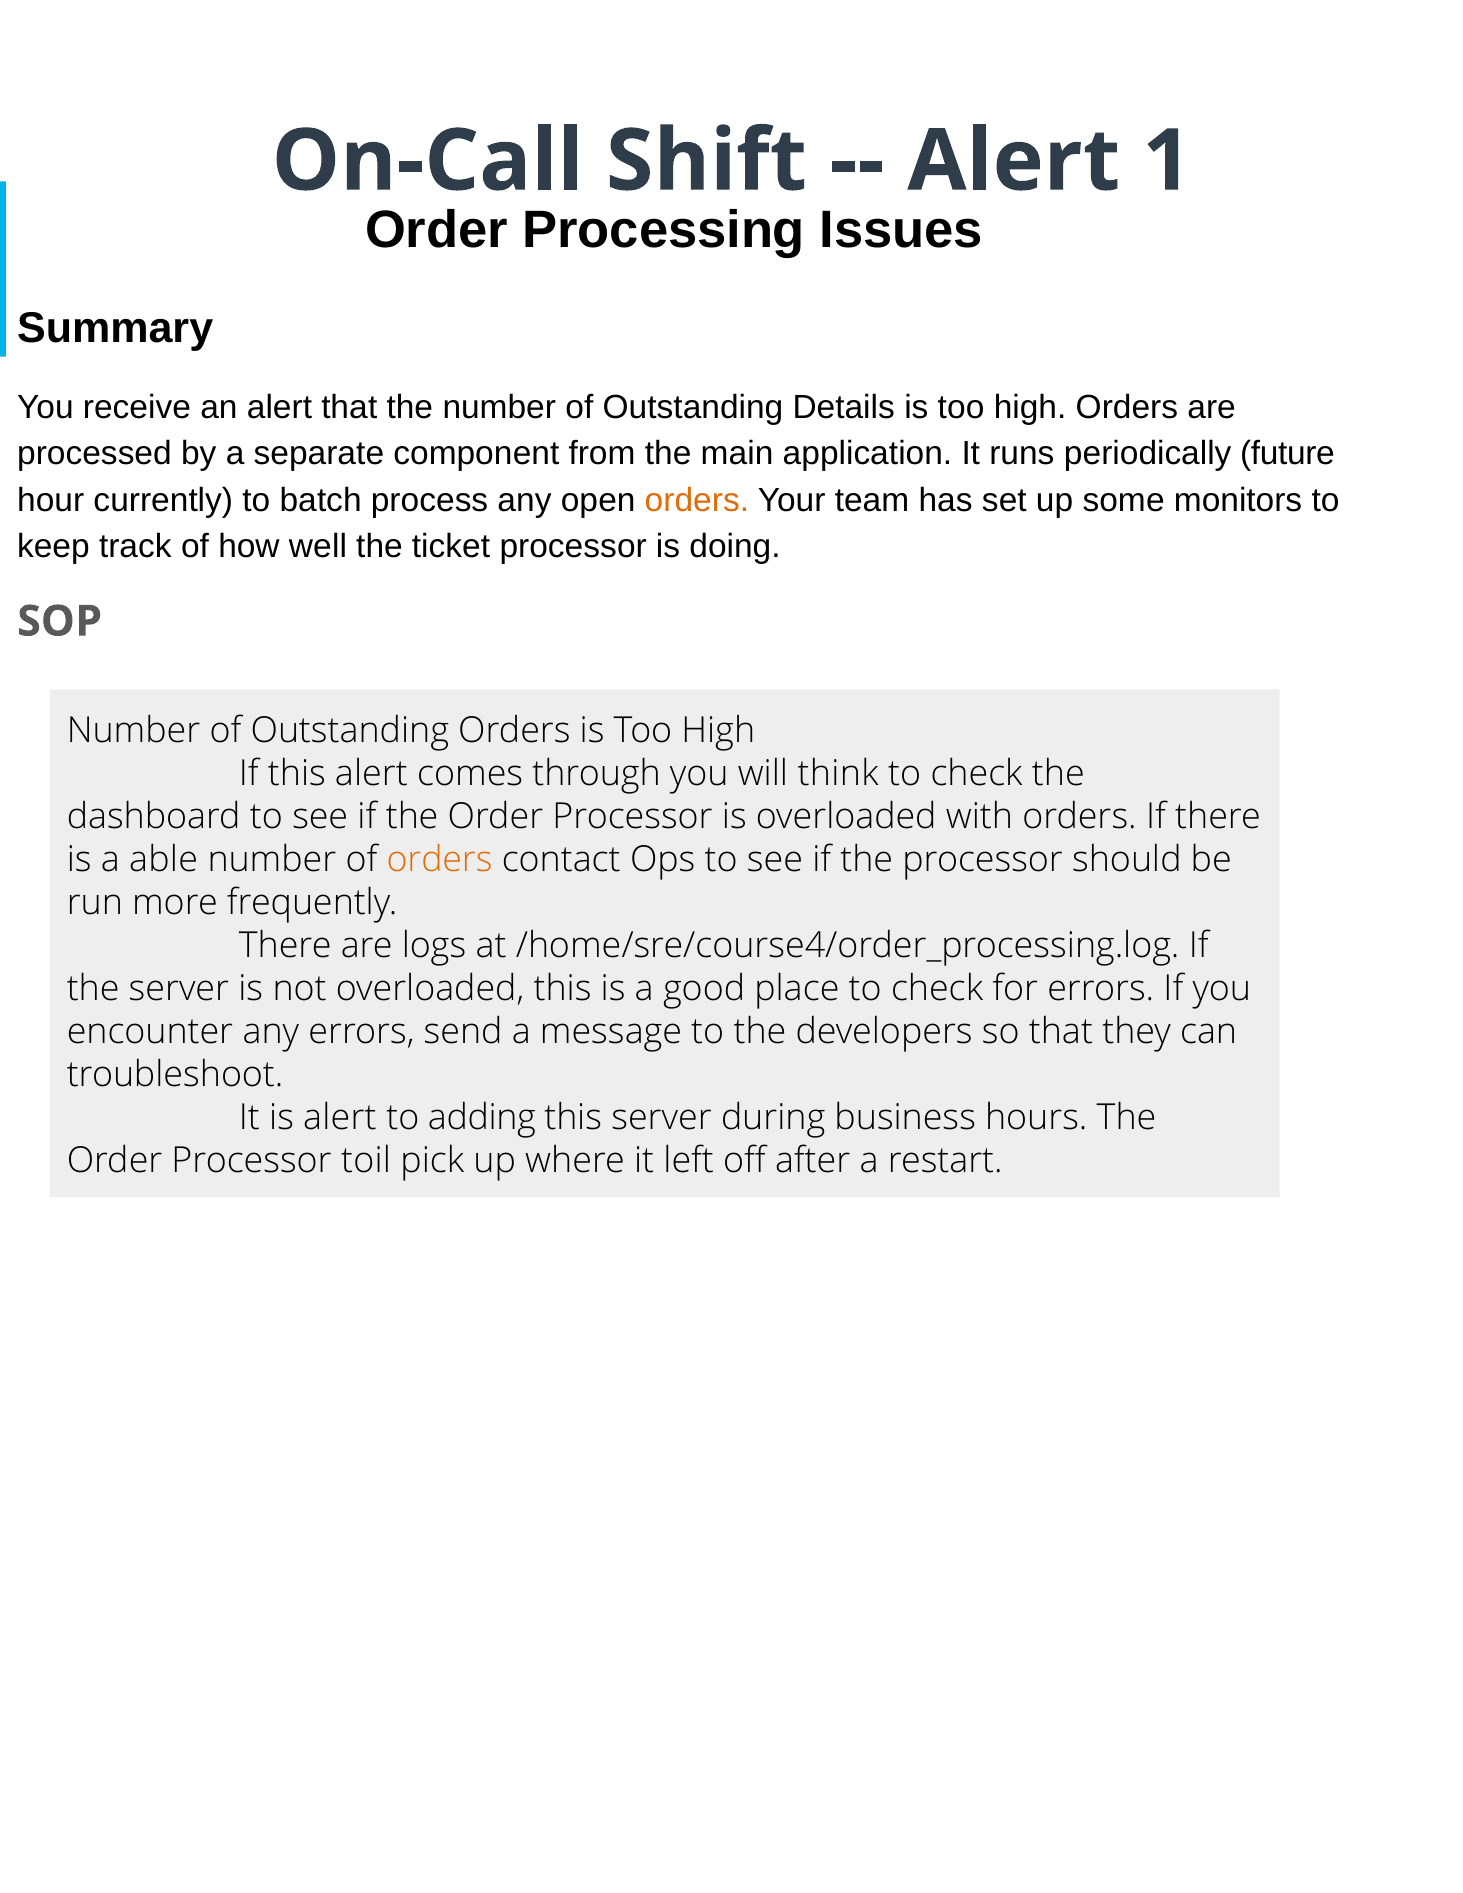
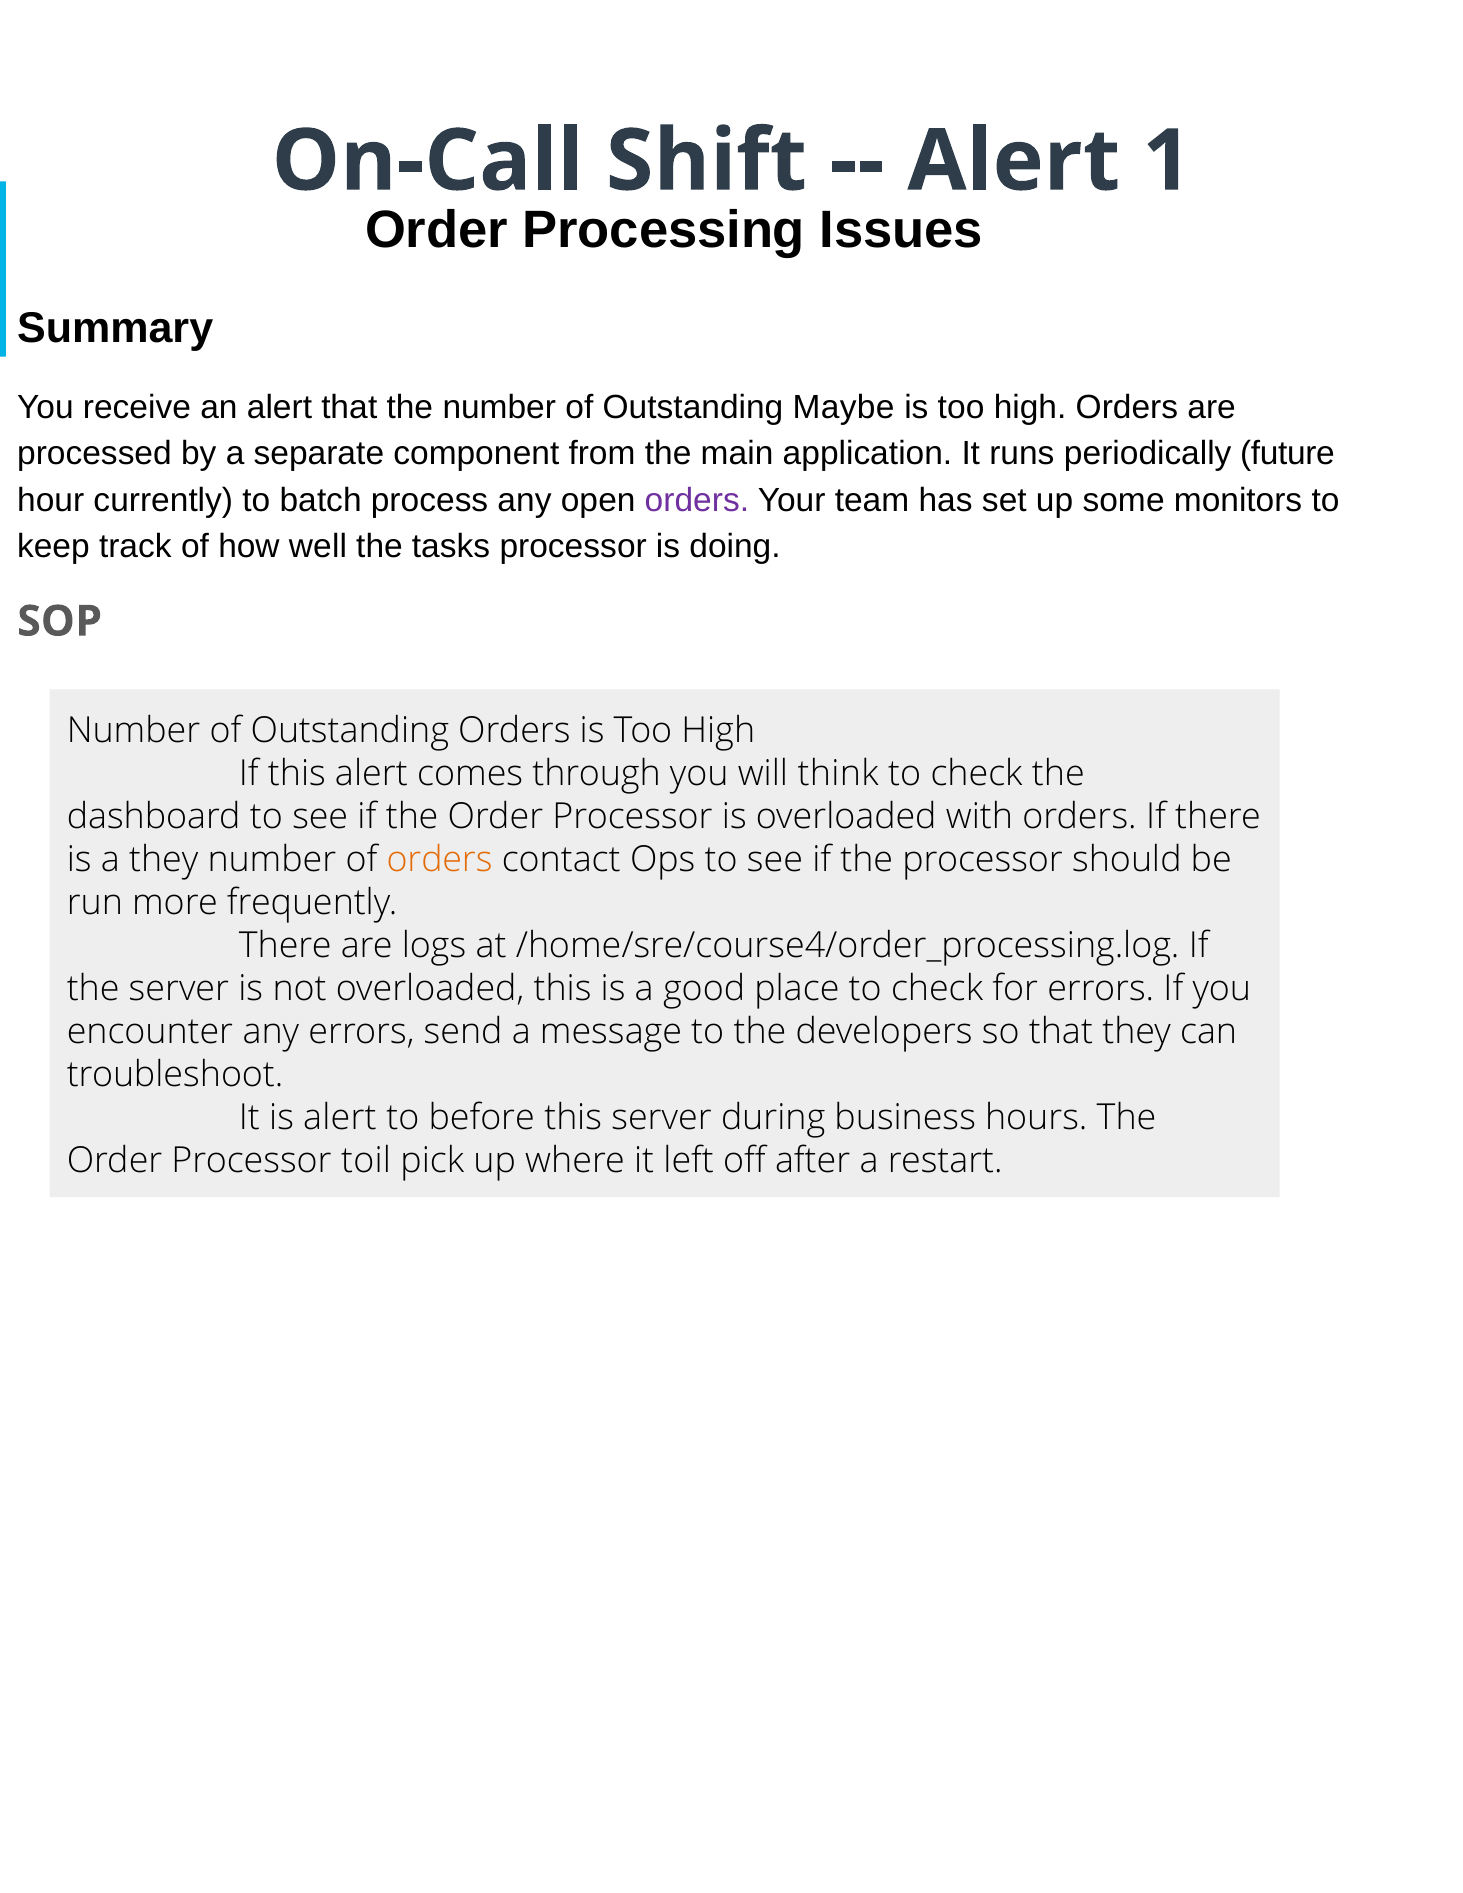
Details: Details -> Maybe (844, 408)
orders colour: orange -> purple (697, 500)
ticket: ticket -> tasks (451, 546)
a able: able -> they (164, 860)
adding: adding -> before (482, 1118)
